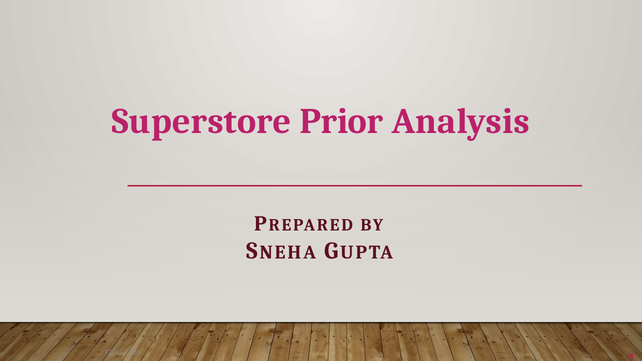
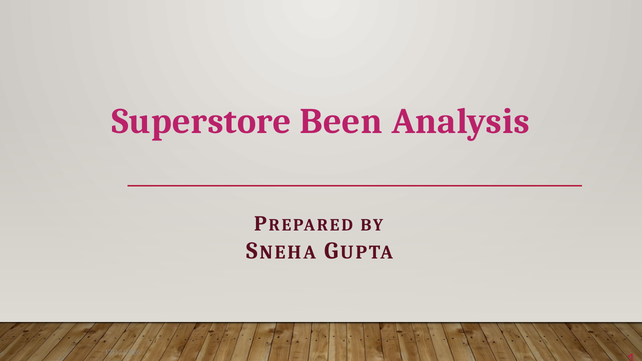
Prior: Prior -> Been (341, 121)
